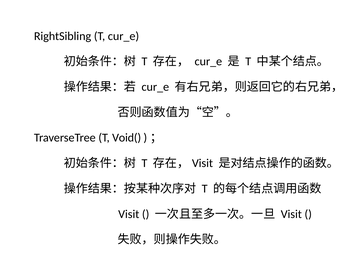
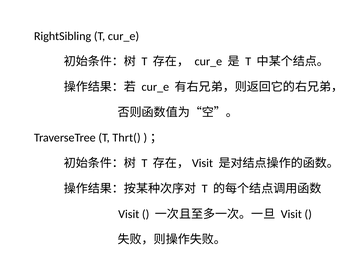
Void(: Void( -> Thrt( (127, 138)
